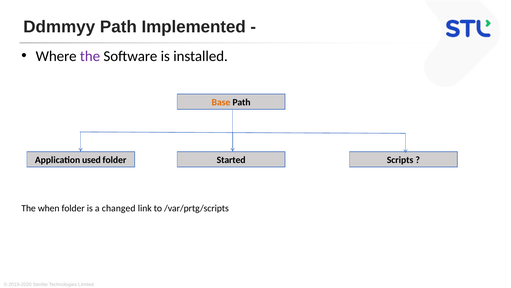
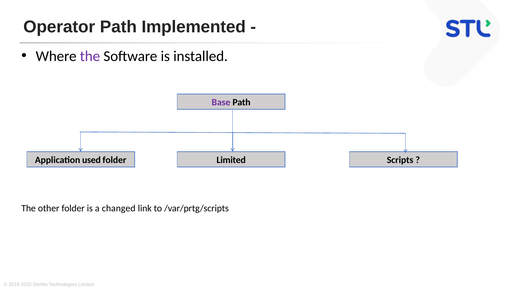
Ddmmyy: Ddmmyy -> Operator (59, 27)
Base colour: orange -> purple (221, 102)
Started: Started -> Limited (231, 160)
when: when -> other (49, 208)
